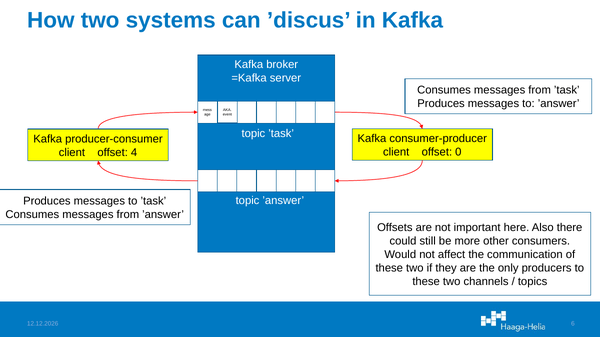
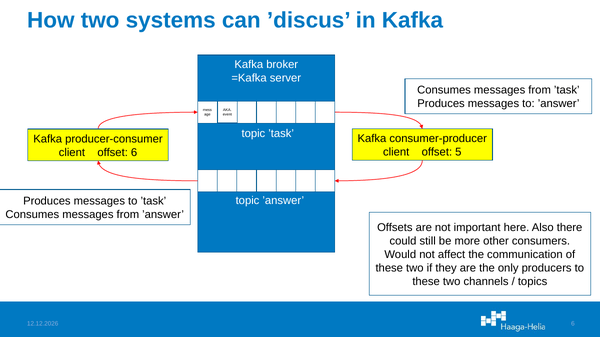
0: 0 -> 5 (458, 152)
offset 4: 4 -> 6 (134, 153)
